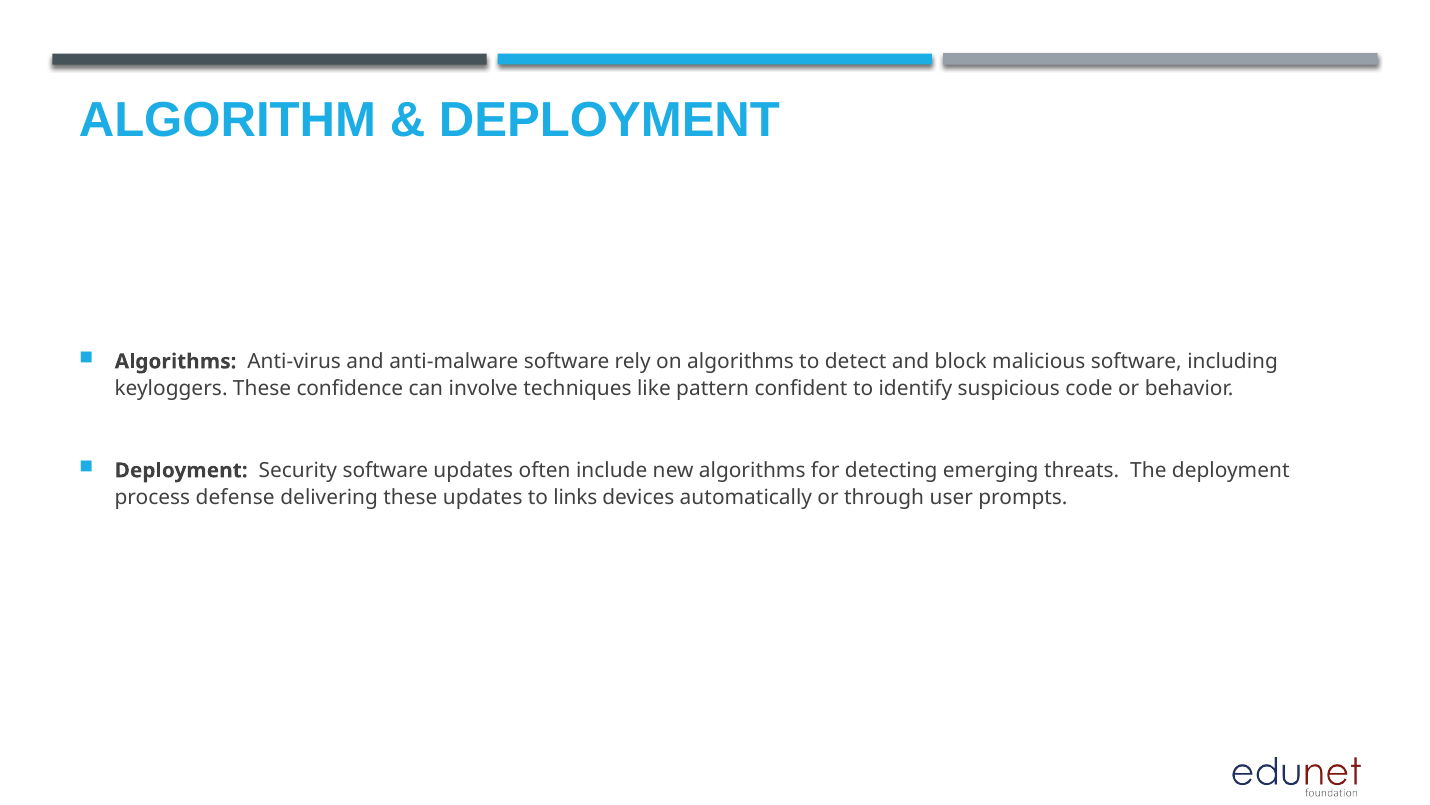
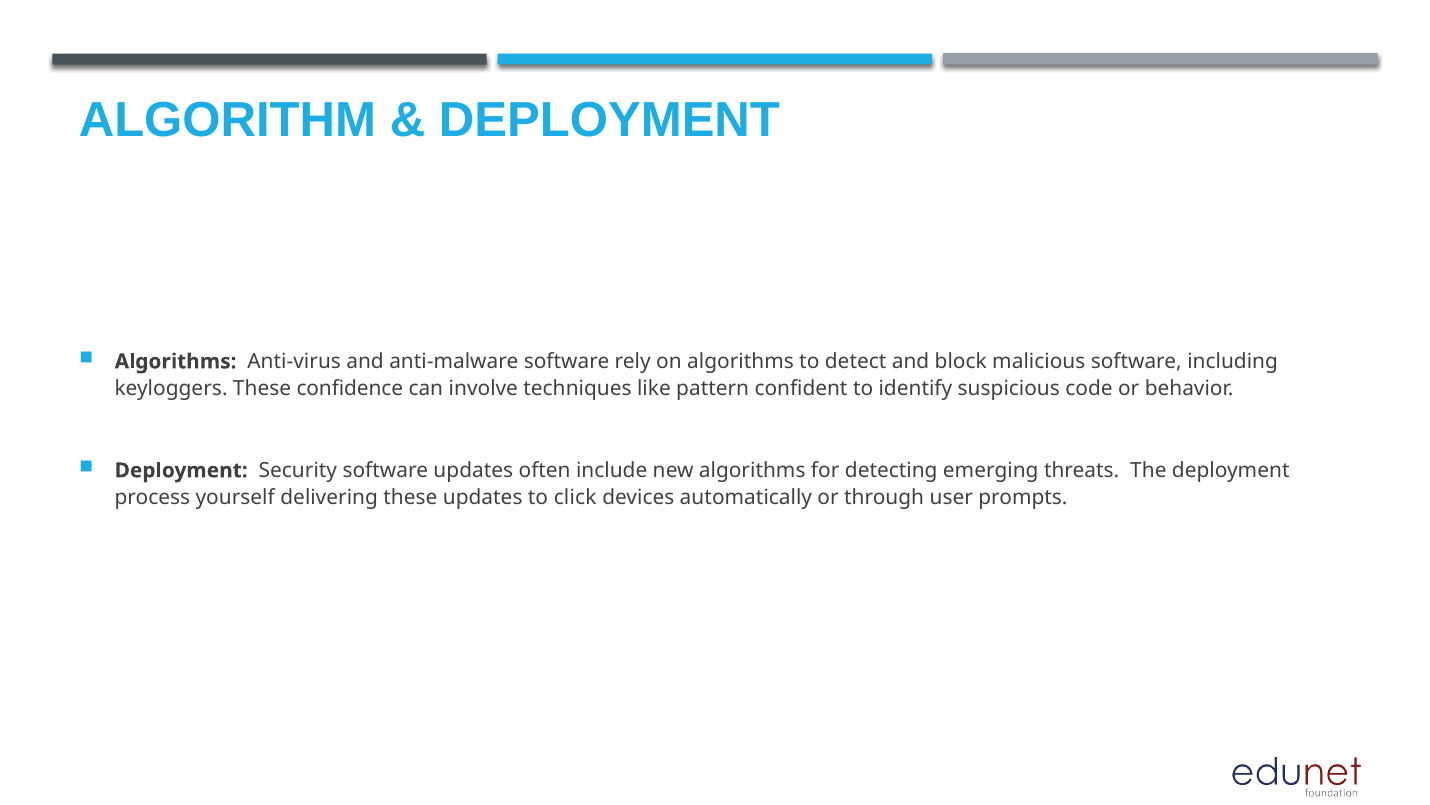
defense: defense -> yourself (235, 498)
links: links -> click (575, 498)
